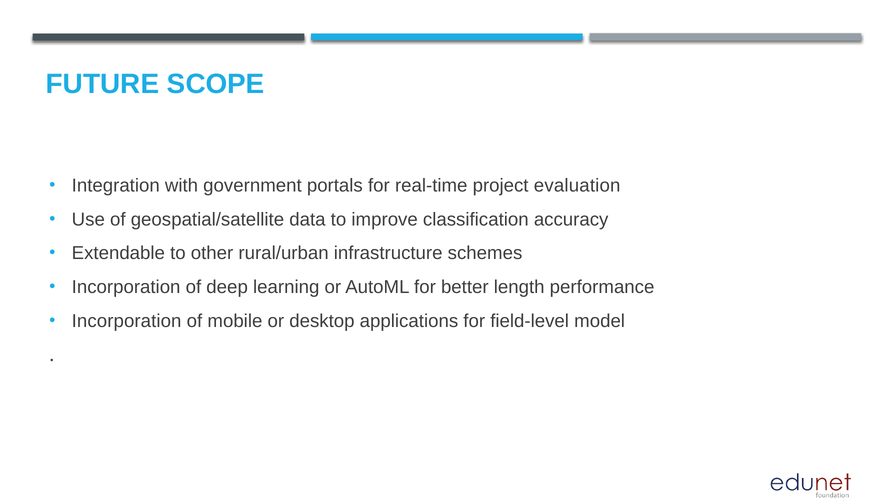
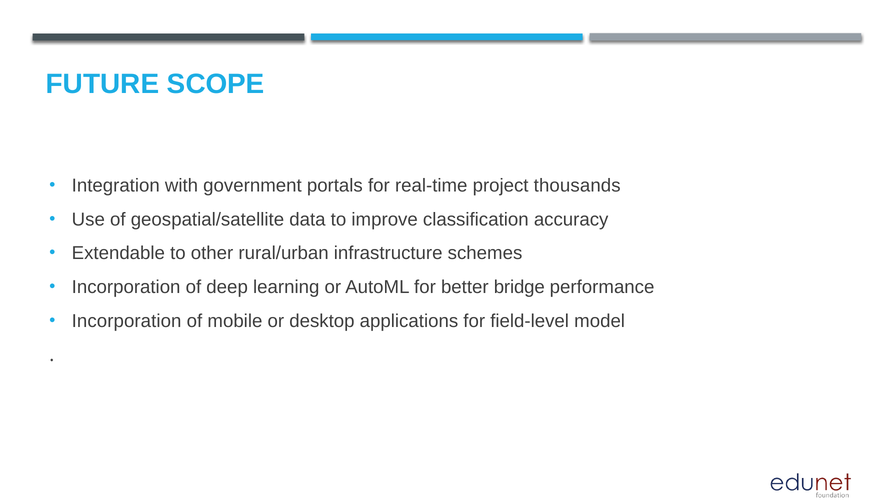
evaluation: evaluation -> thousands (577, 185)
length: length -> bridge (519, 287)
